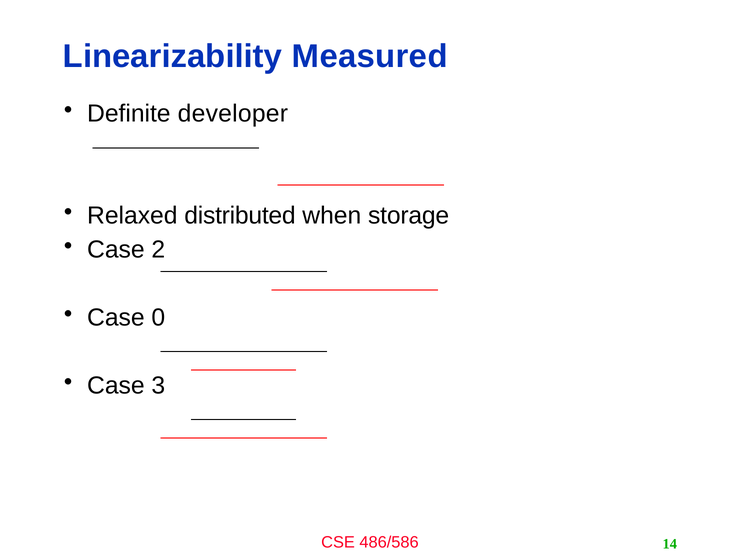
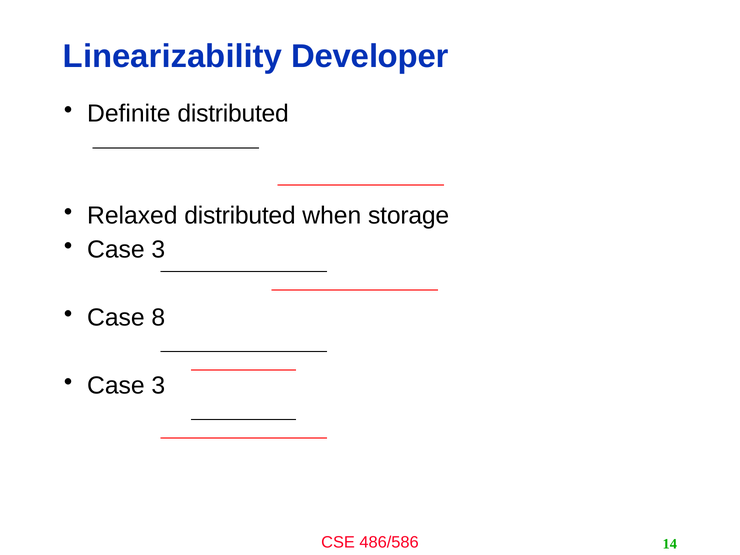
Measured: Measured -> Developer (370, 56)
Definite developer: developer -> distributed (233, 114)
2: 2 -> 3 (158, 250)
0: 0 -> 8 (158, 318)
